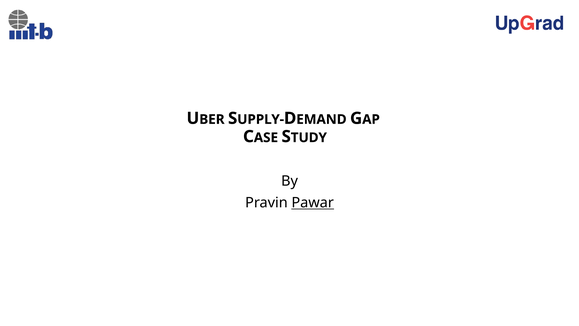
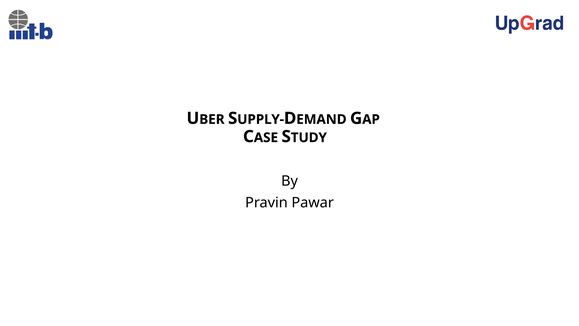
Pawar underline: present -> none (313, 203)
